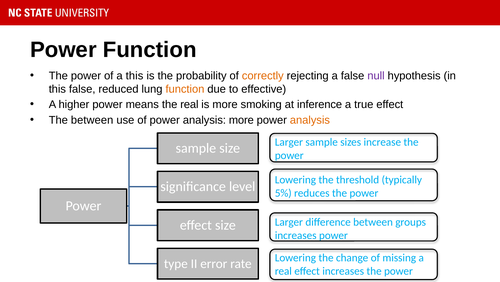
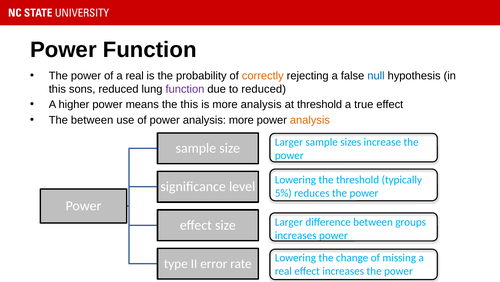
of a this: this -> real (135, 75)
null colour: purple -> blue (376, 75)
this false: false -> sons (82, 89)
function colour: orange -> purple (185, 89)
to effective: effective -> reduced (264, 89)
the real: real -> this (189, 104)
more smoking: smoking -> analysis (261, 104)
at inference: inference -> threshold (320, 104)
